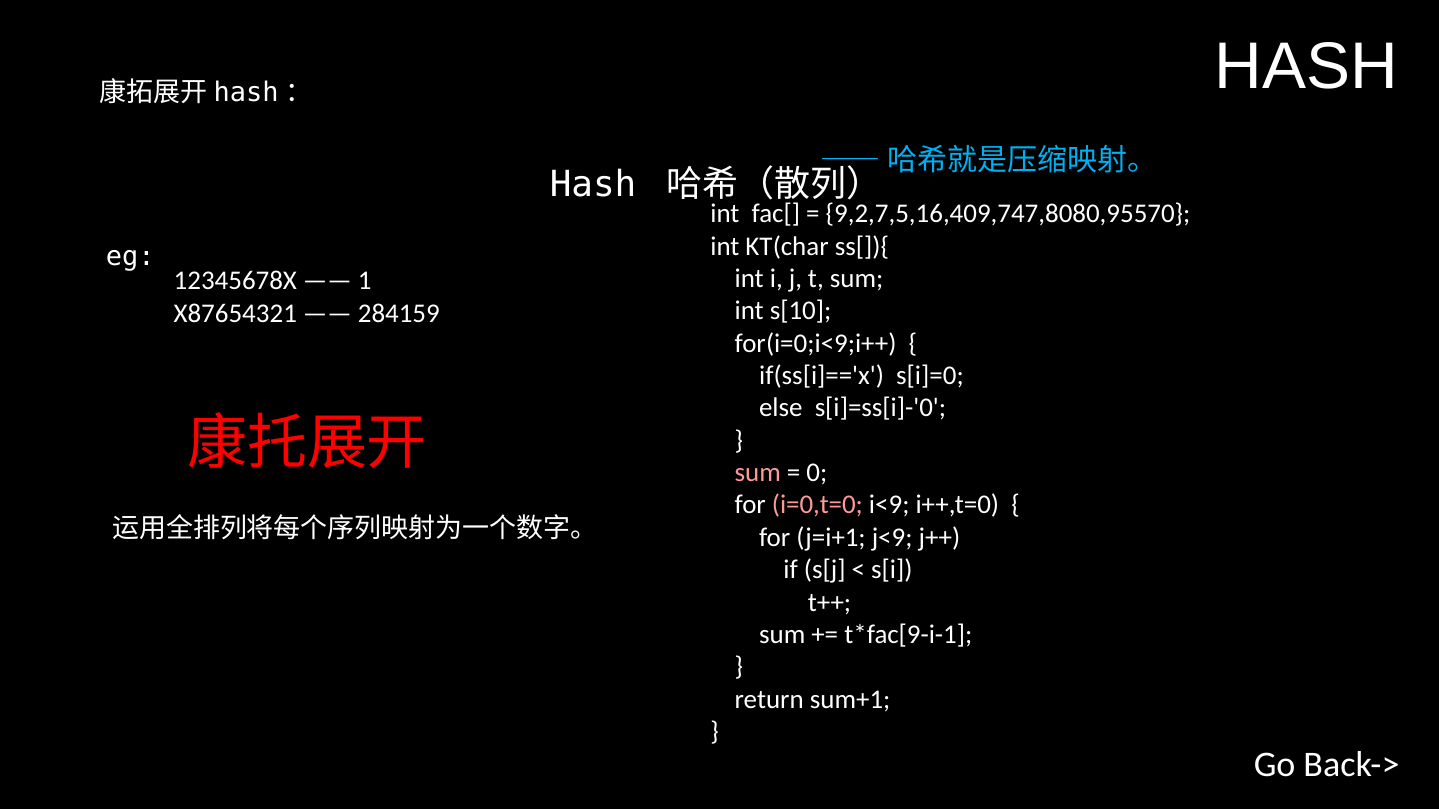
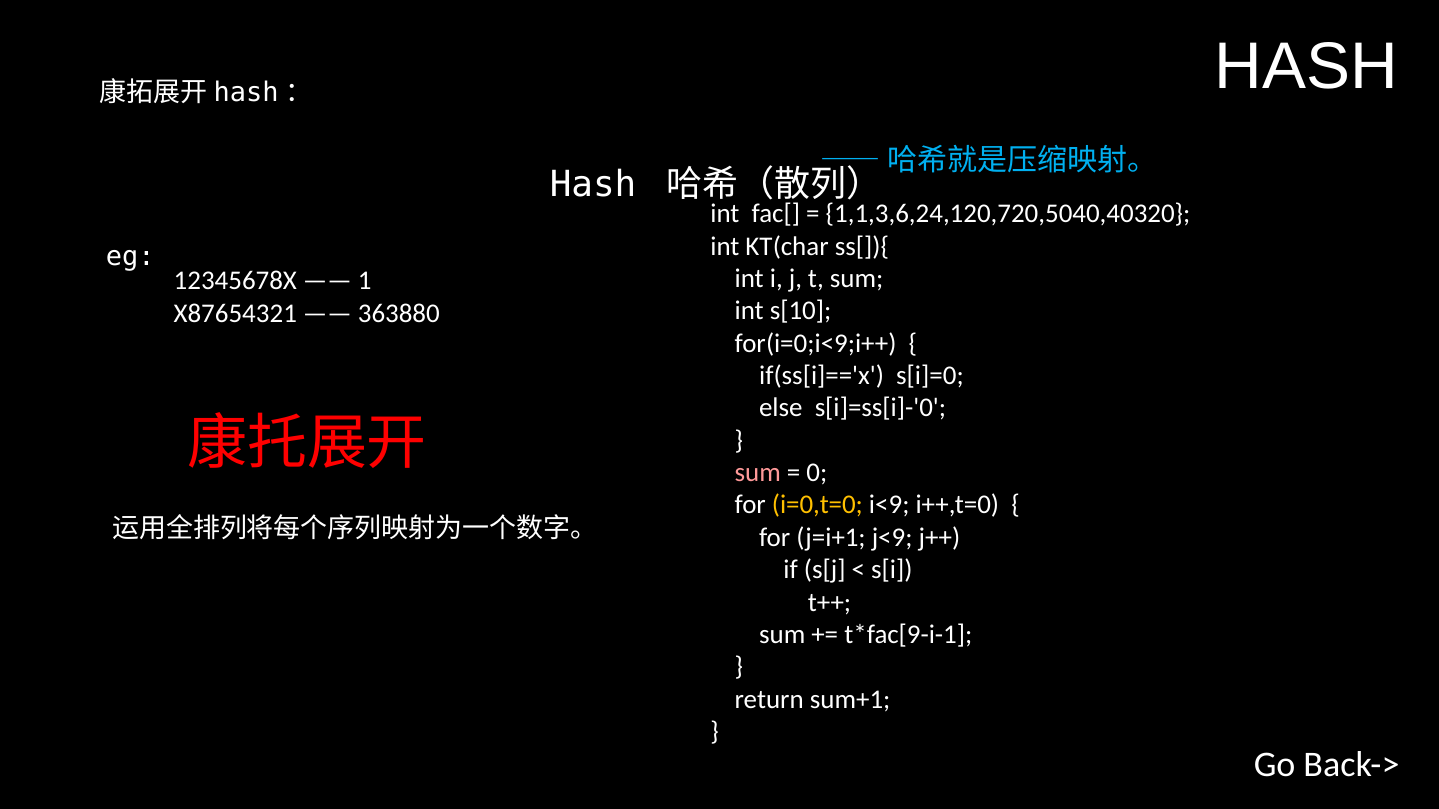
9,2,7,5,16,409,747,8080,95570: 9,2,7,5,16,409,747,8080,95570 -> 1,1,3,6,24,120,720,5040,40320 (1008, 214)
284159: 284159 -> 363880 (399, 314)
i=0,t=0 colour: pink -> yellow (817, 505)
